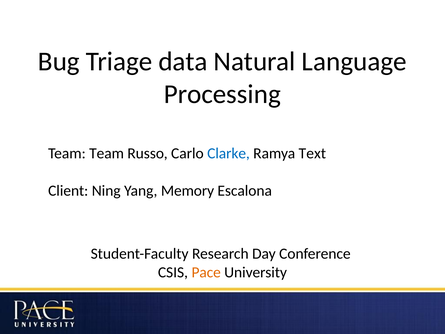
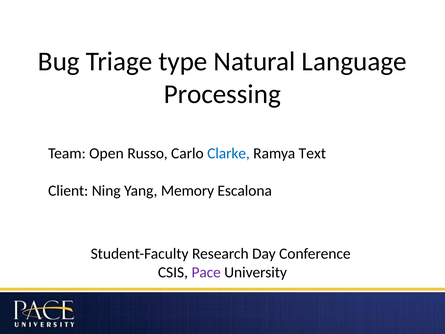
data: data -> type (183, 61)
Team Team: Team -> Open (106, 153)
Pace colour: orange -> purple (206, 272)
